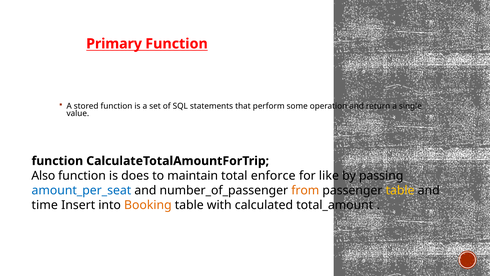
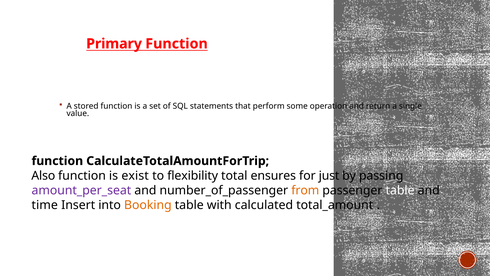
does: does -> exist (135, 175)
maintain: maintain -> flexibility (193, 175)
enforce: enforce -> ensures (273, 175)
like: like -> just (329, 175)
amount_per_seat colour: blue -> purple (81, 190)
table colour: yellow -> white (400, 190)
